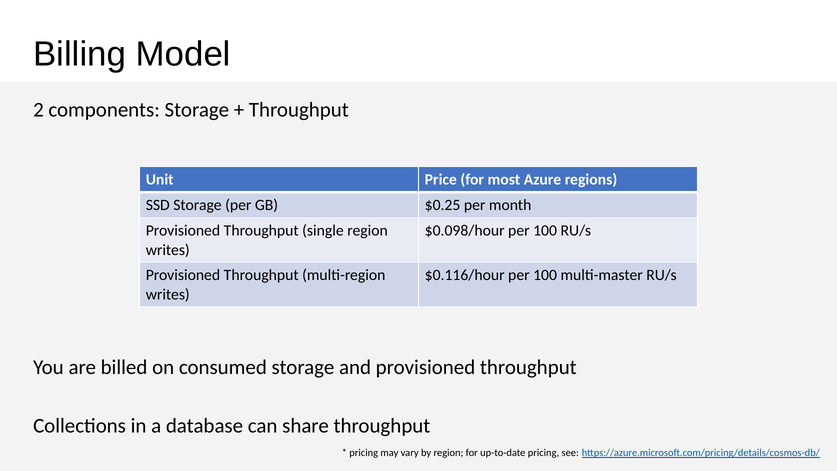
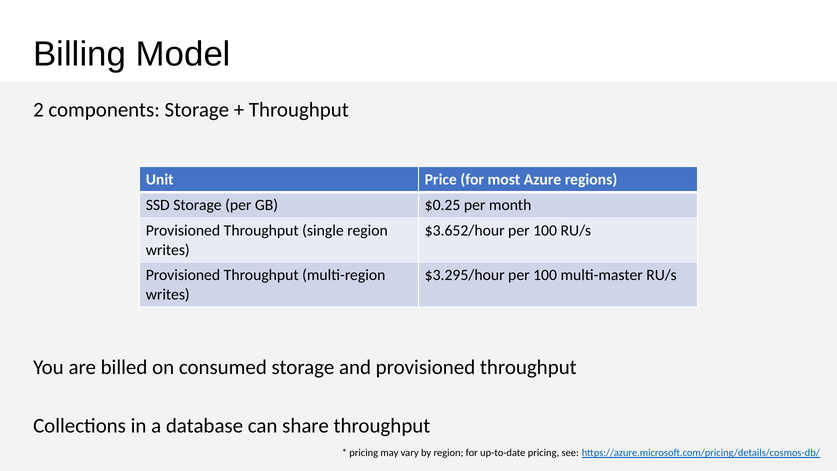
$0.098/hour: $0.098/hour -> $3.652/hour (465, 231)
$0.116/hour: $0.116/hour -> $3.295/hour (465, 275)
